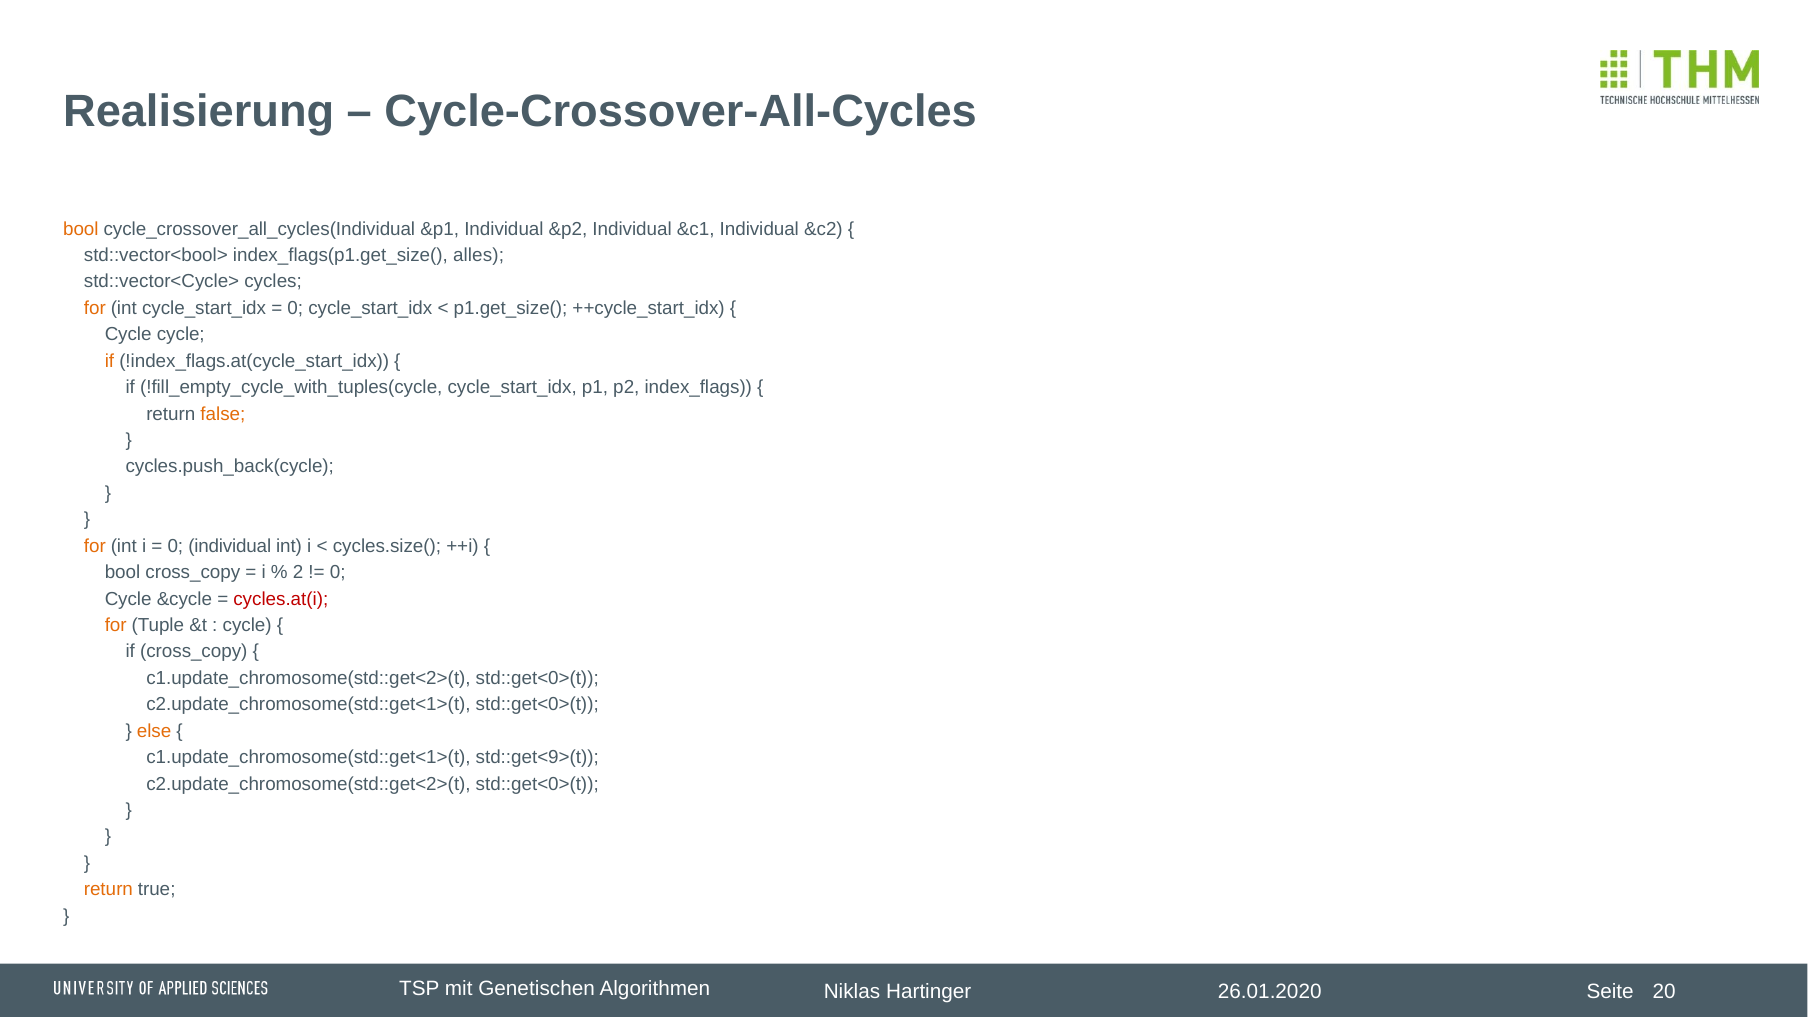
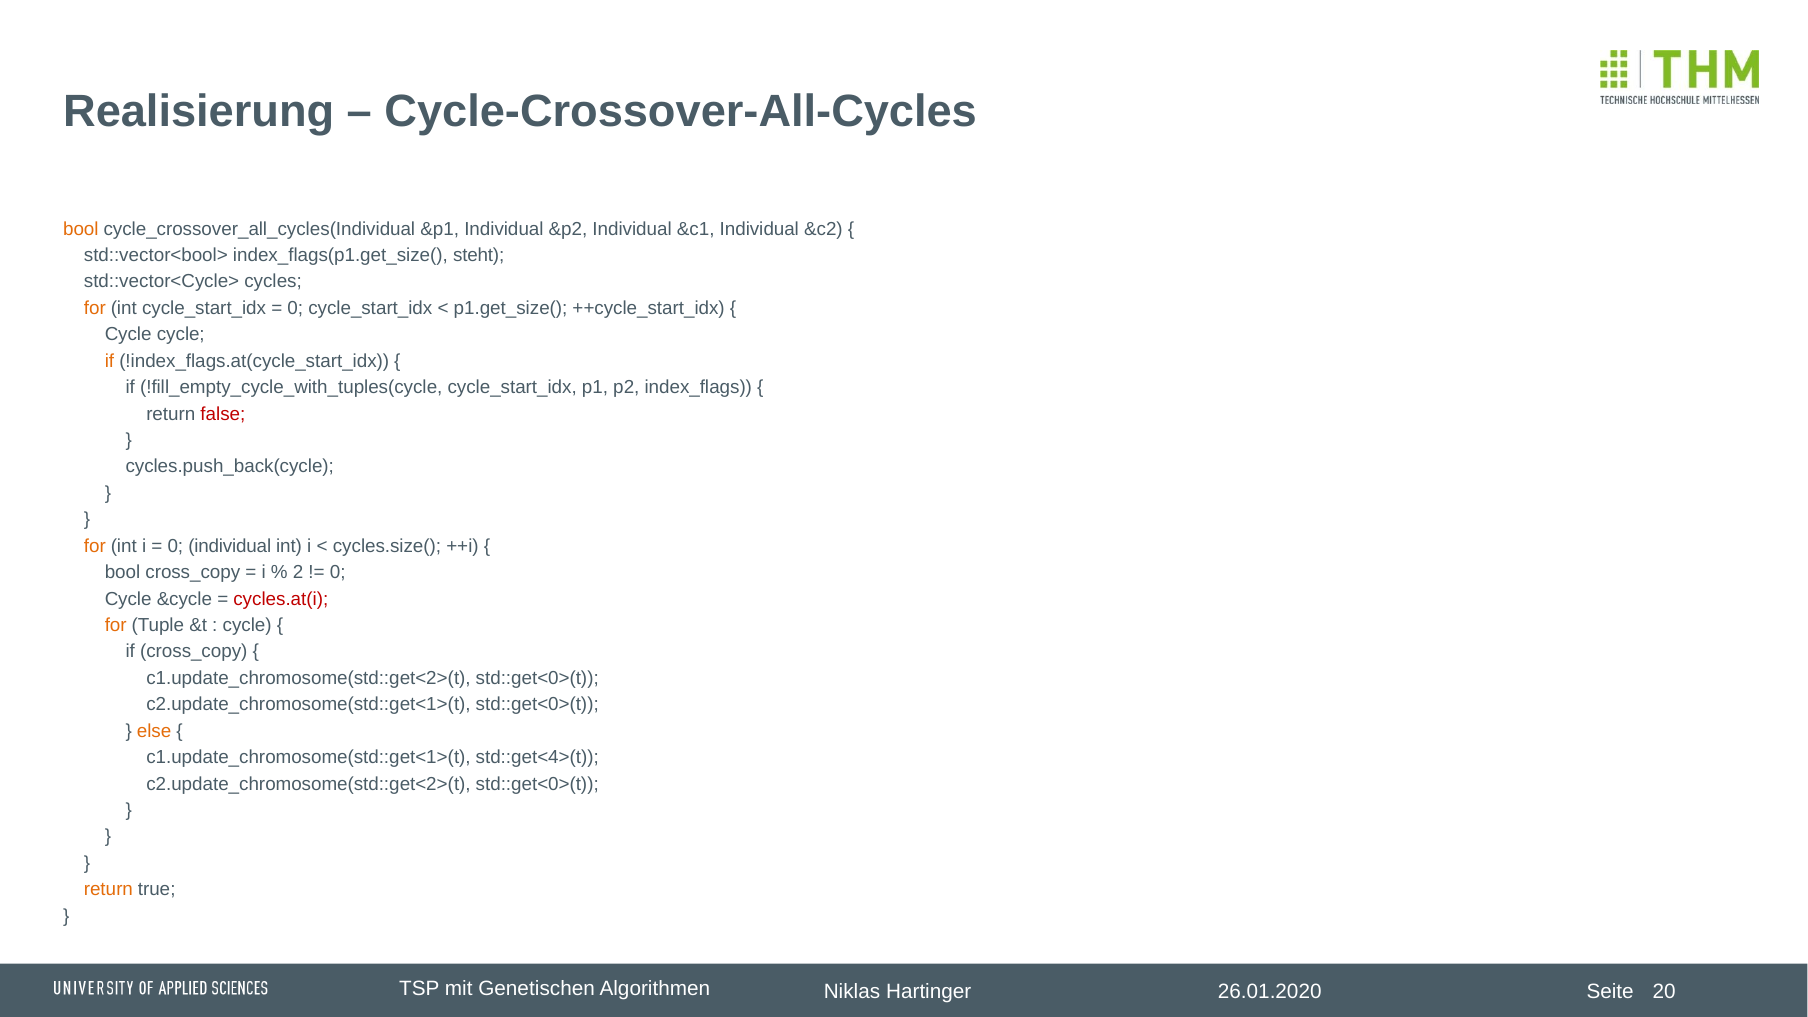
alles: alles -> steht (479, 255)
false colour: orange -> red (223, 414)
std::get<9>(t: std::get<9>(t -> std::get<4>(t (537, 757)
